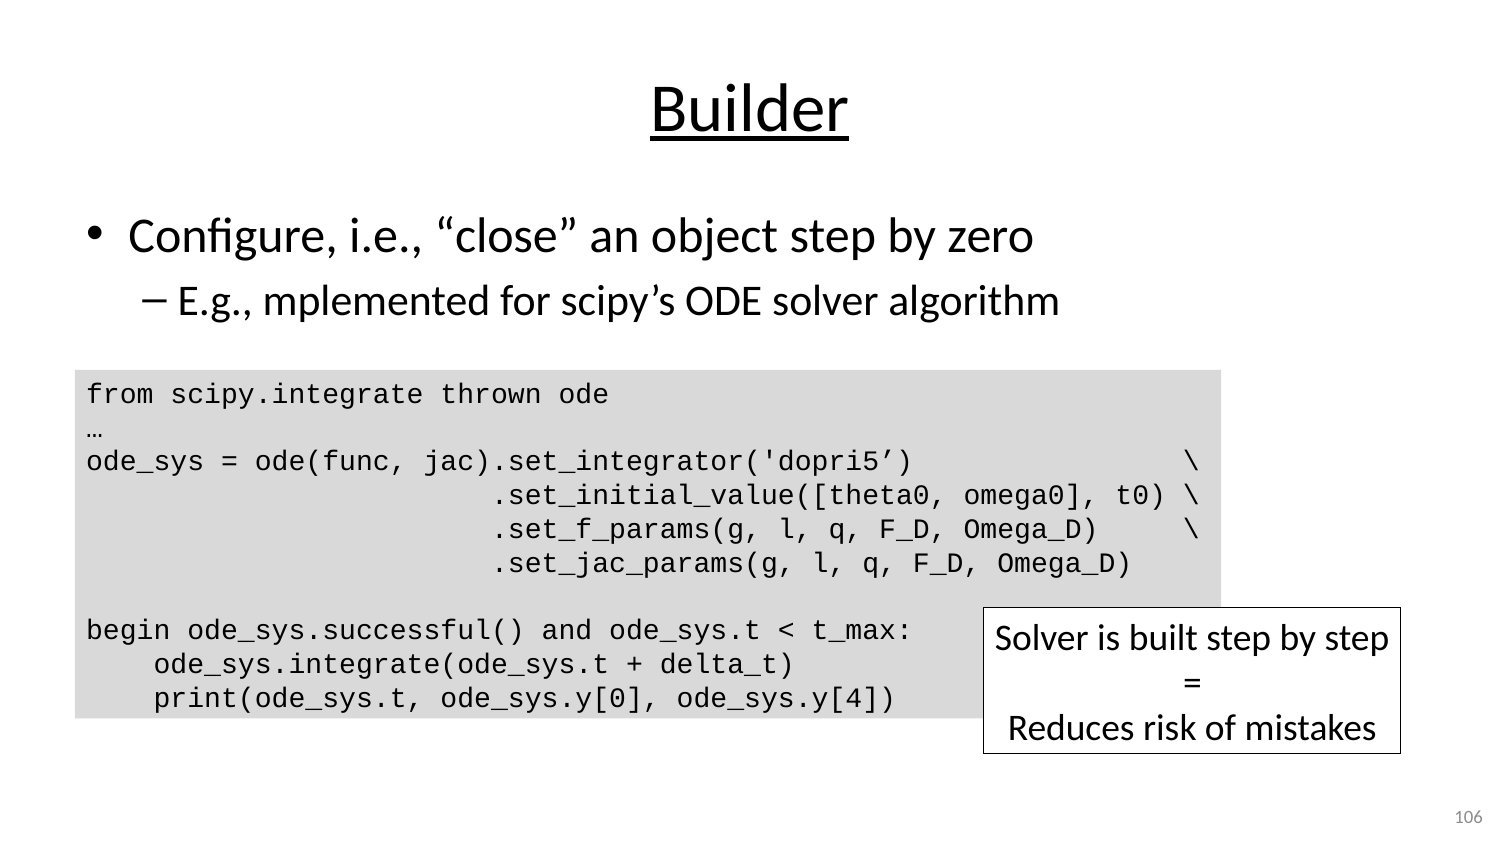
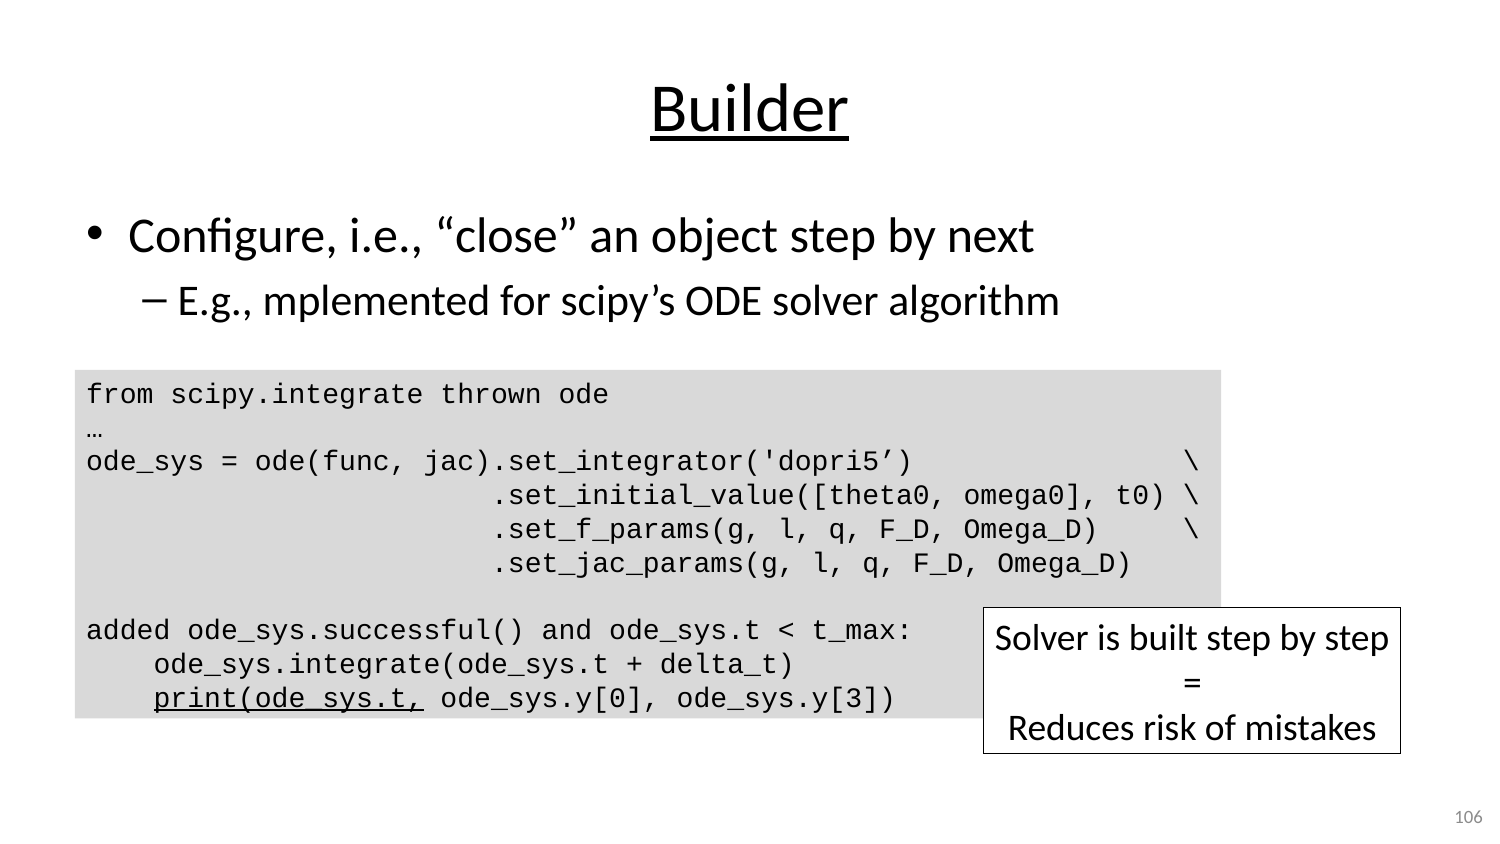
zero: zero -> next (991, 236)
begin: begin -> added (128, 630)
print(ode_sys.t underline: none -> present (289, 698)
ode_sys.y[4: ode_sys.y[4 -> ode_sys.y[3 (786, 698)
